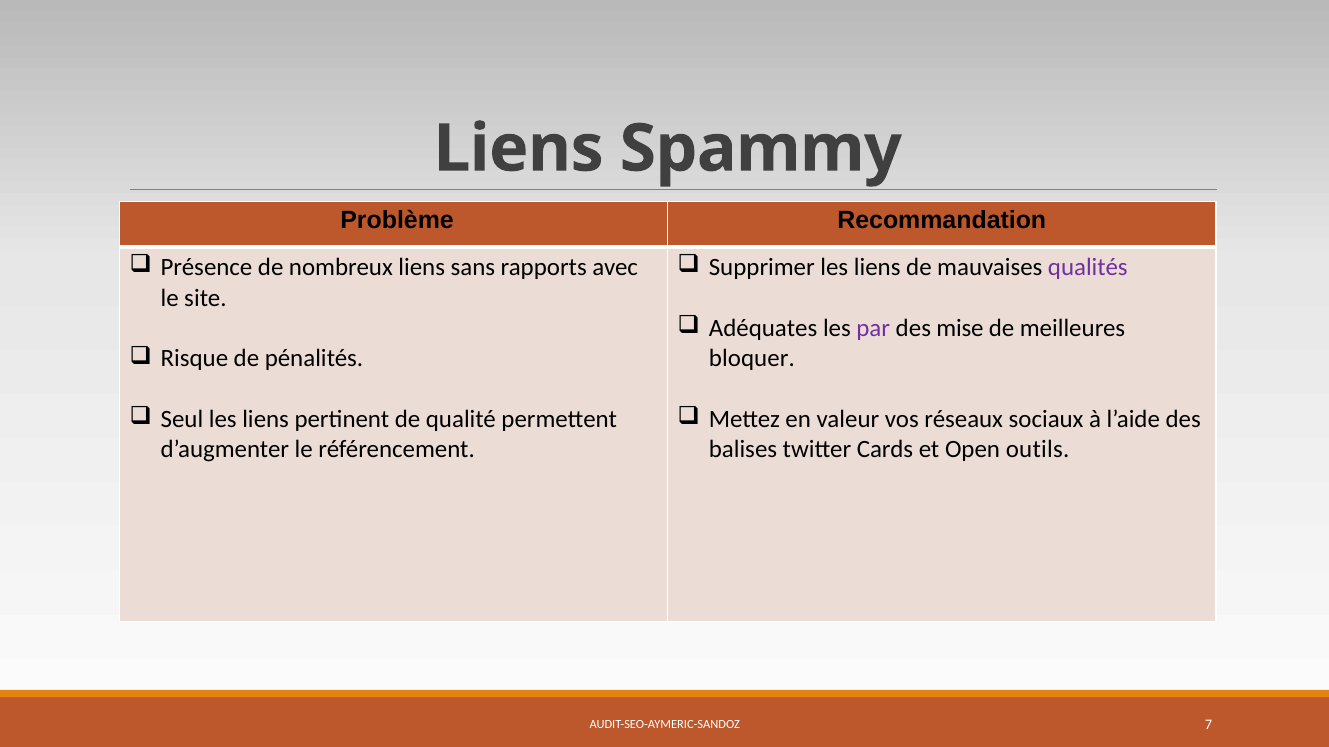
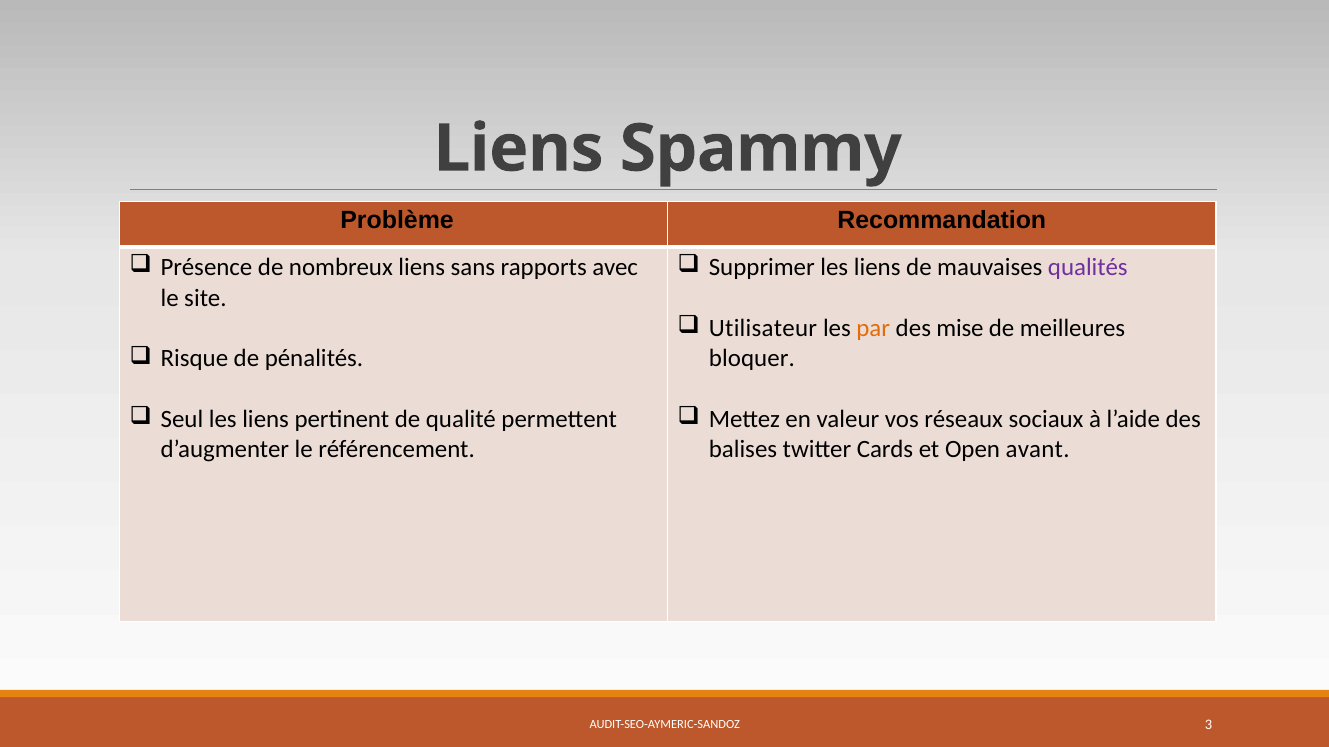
Adéquates: Adéquates -> Utilisateur (763, 328)
par colour: purple -> orange (873, 328)
outils: outils -> avant (1038, 450)
7: 7 -> 3 (1209, 725)
